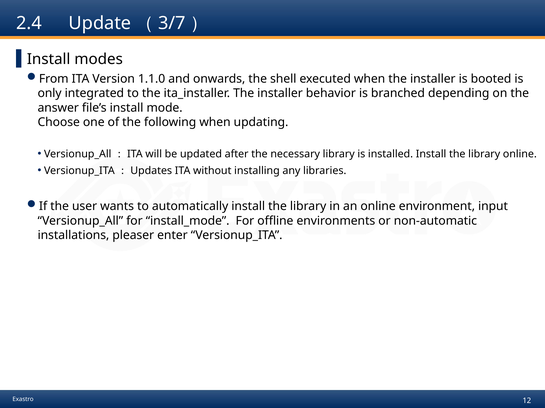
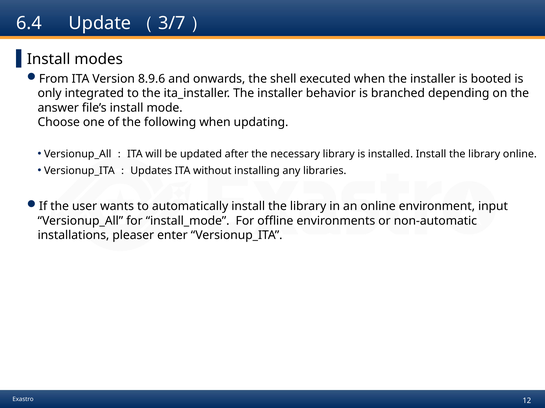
2.4: 2.4 -> 6.4 (29, 23)
1.1.0: 1.1.0 -> 8.9.6 (152, 79)
